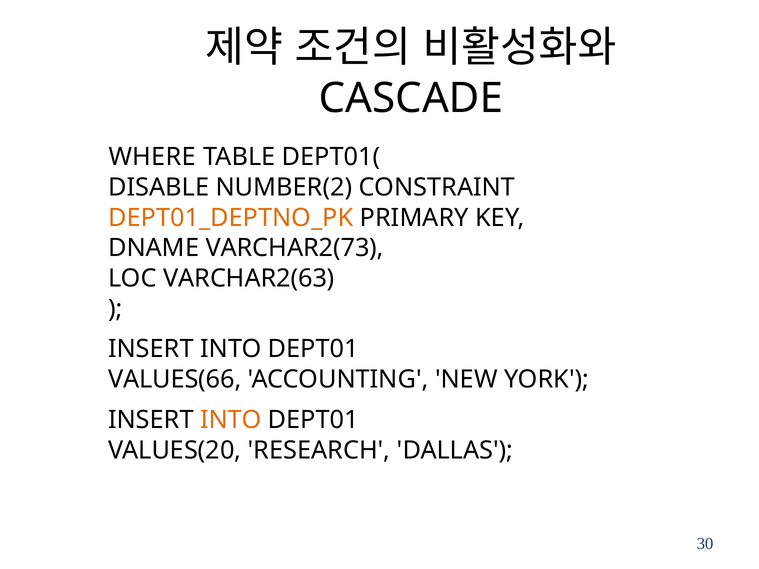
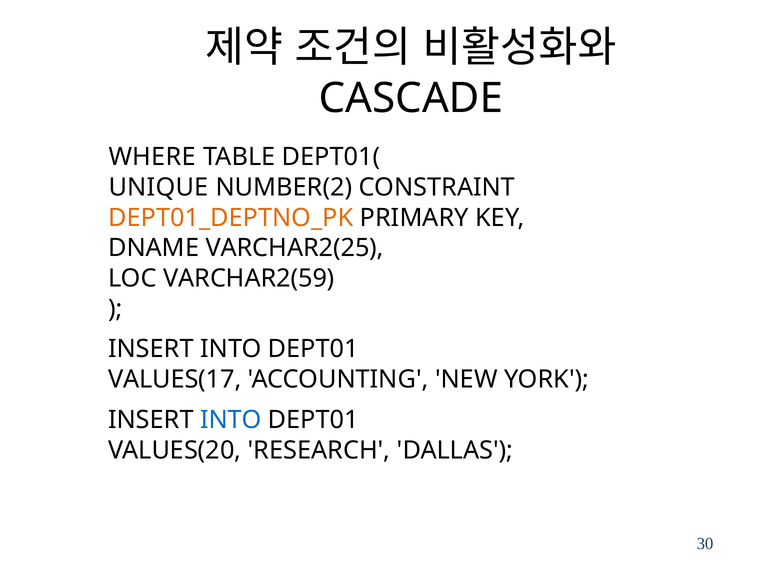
DISABLE: DISABLE -> UNIQUE (159, 187)
VARCHAR2(73: VARCHAR2(73 -> VARCHAR2(25 (295, 248)
VARCHAR2(63: VARCHAR2(63 -> VARCHAR2(59 (249, 278)
VALUES(66: VALUES(66 -> VALUES(17 (175, 380)
INTO colour: orange -> blue (231, 420)
